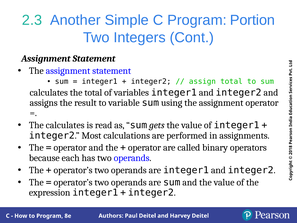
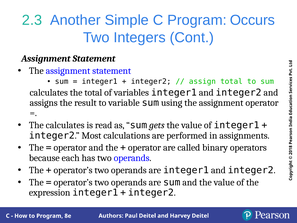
Portion: Portion -> Occurs (252, 20)
